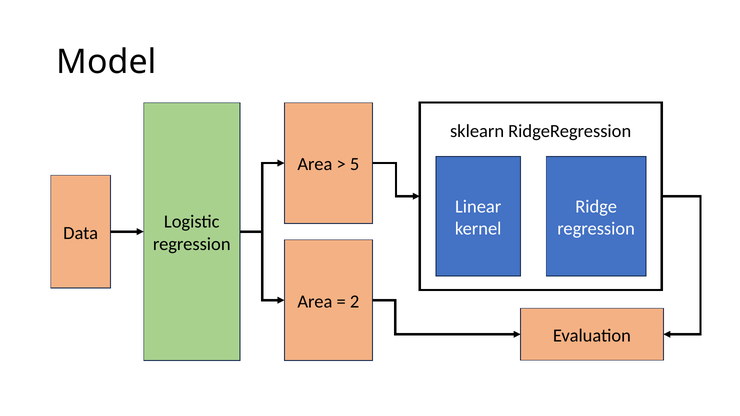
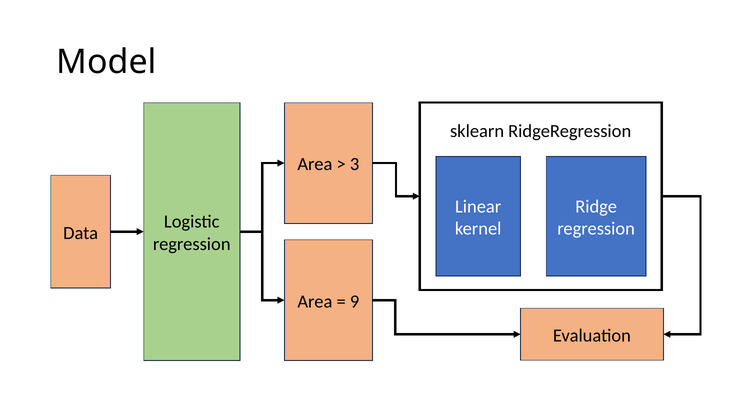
5: 5 -> 3 (355, 164)
2: 2 -> 9 (355, 302)
